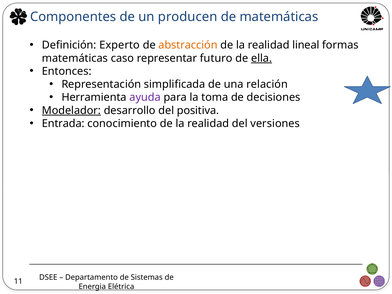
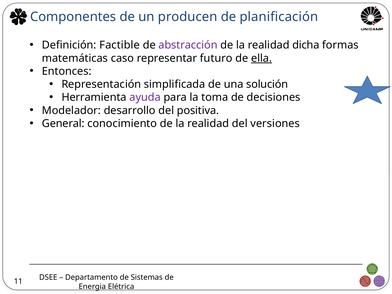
de matemáticas: matemáticas -> planificación (279, 17)
Experto: Experto -> Factible (120, 45)
abstracción colour: orange -> purple (188, 45)
lineal: lineal -> dicha (306, 45)
relación: relación -> solución (267, 84)
Modelador underline: present -> none (71, 110)
Entrada: Entrada -> General (63, 124)
